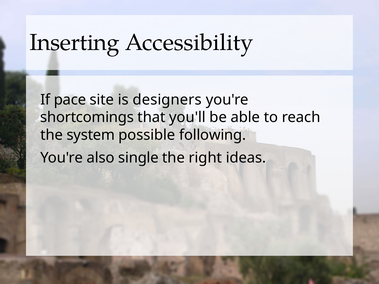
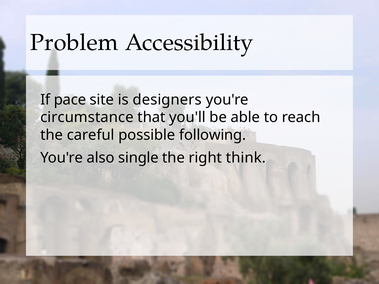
Inserting: Inserting -> Problem (74, 42)
shortcomings: shortcomings -> circumstance (87, 117)
system: system -> careful (91, 135)
ideas: ideas -> think (246, 158)
